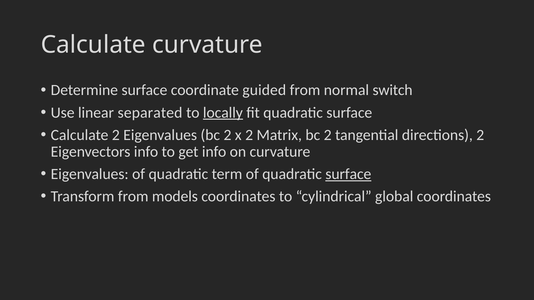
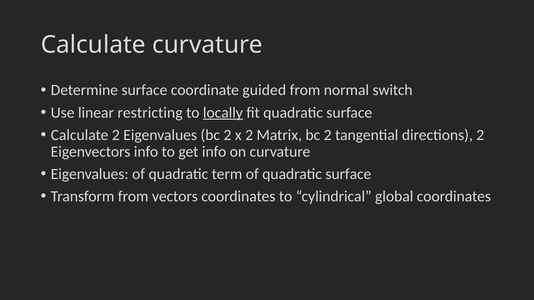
separated: separated -> restricting (150, 113)
surface underline: present -> none (348, 174)
models: models -> vectors (175, 197)
